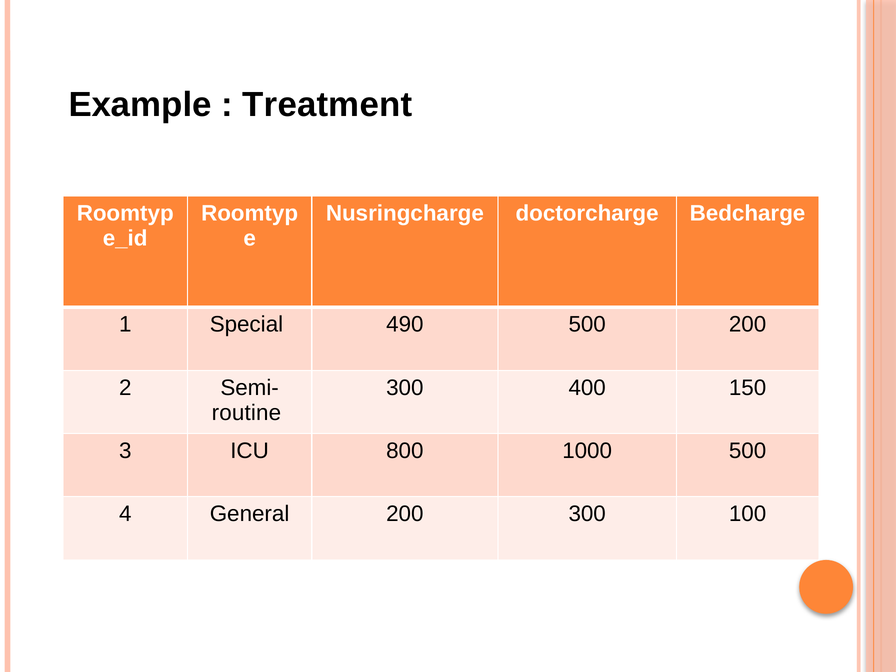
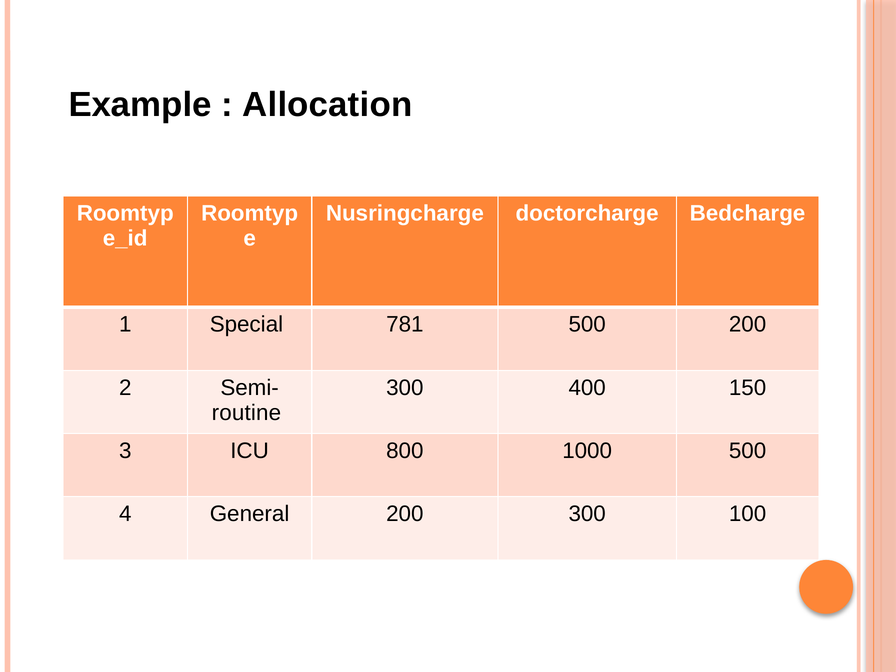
Treatment: Treatment -> Allocation (327, 105)
490: 490 -> 781 (405, 325)
